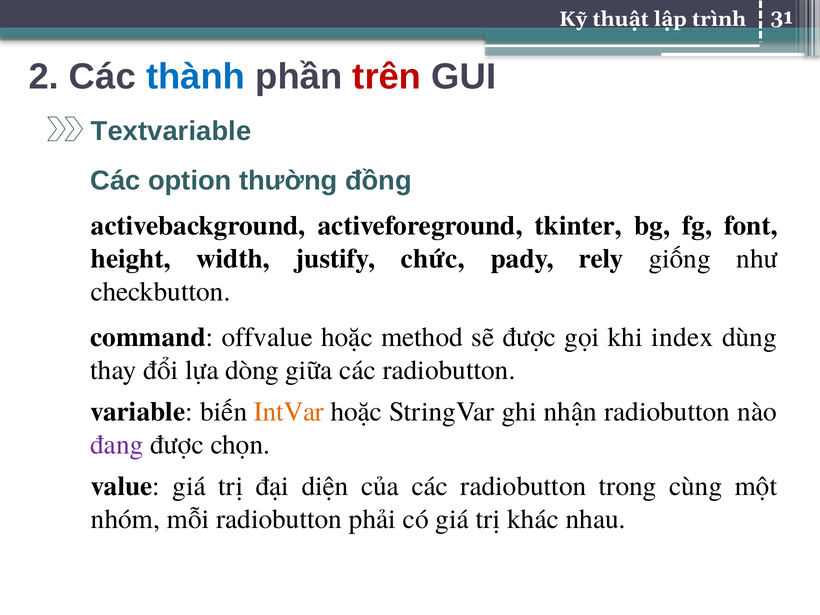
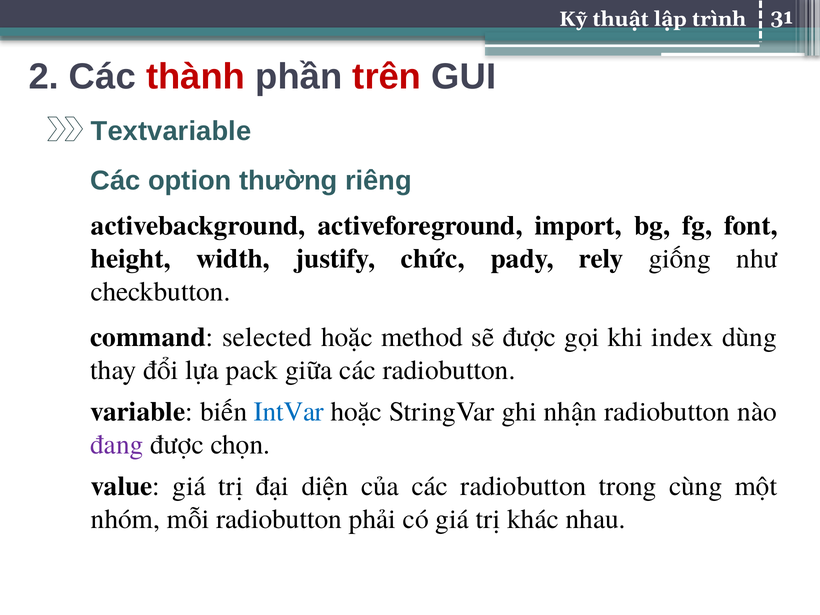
thành colour: blue -> red (196, 77)
đồng: đồng -> riêng (378, 181)
tkinter: tkinter -> import (578, 226)
offvalue: offvalue -> selected (267, 337)
dòng: dòng -> pack (252, 370)
IntVar colour: orange -> blue (289, 412)
